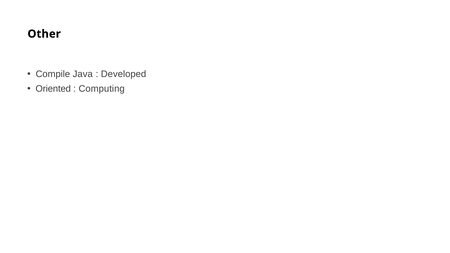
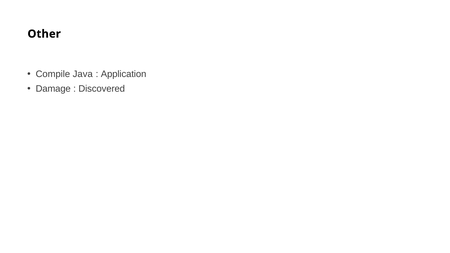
Developed: Developed -> Application (124, 74)
Oriented: Oriented -> Damage (53, 89)
Computing: Computing -> Discovered (102, 89)
